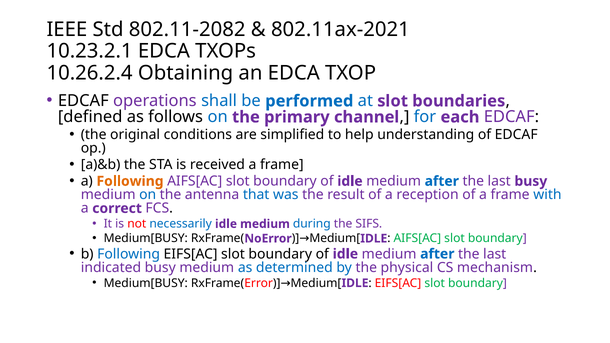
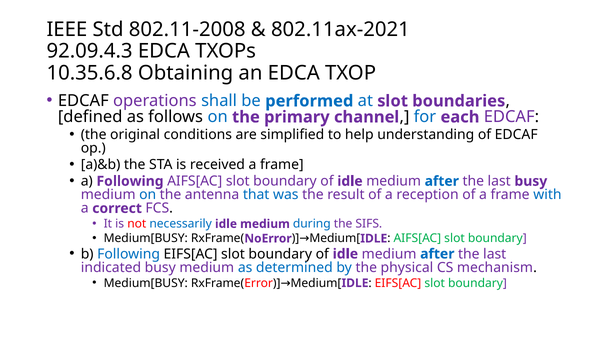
802.11-2082: 802.11-2082 -> 802.11-2008 (187, 29)
10.23.2.1: 10.23.2.1 -> 92.09.4.3 (90, 51)
10.26.2.4: 10.26.2.4 -> 10.35.6.8 (90, 73)
Following colour: orange -> purple (130, 181)
